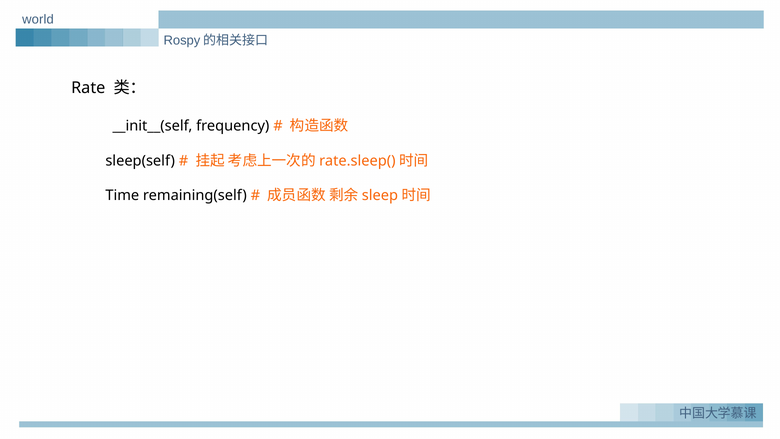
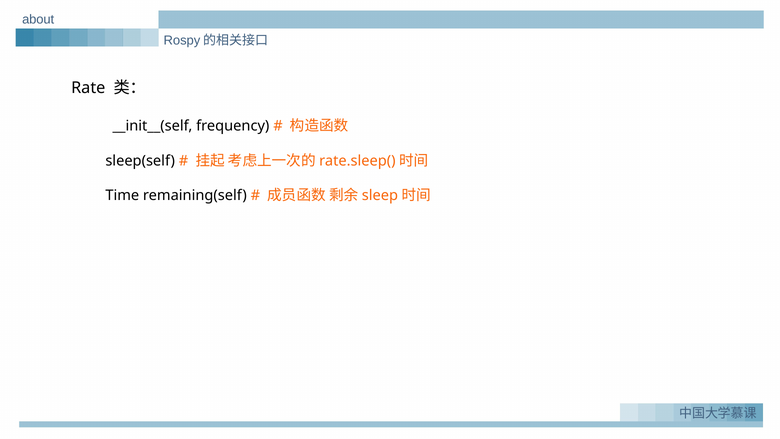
world: world -> about (38, 19)
